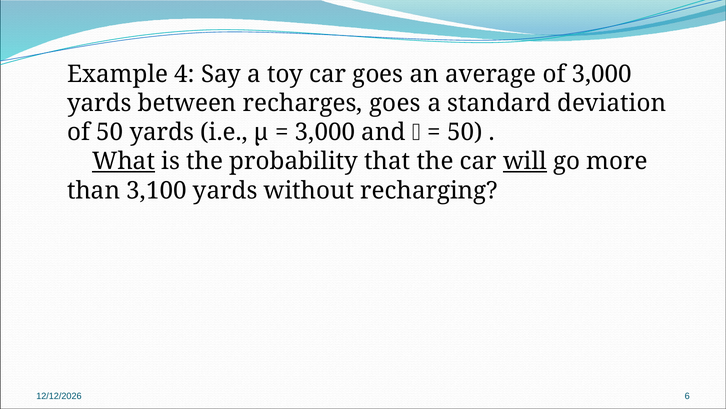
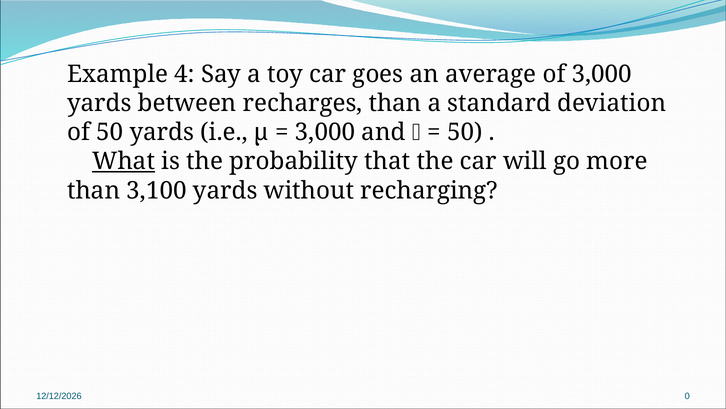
recharges goes: goes -> than (395, 103)
will underline: present -> none (525, 161)
6: 6 -> 0 (687, 395)
